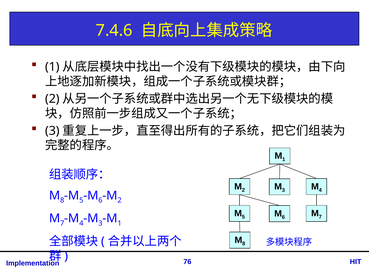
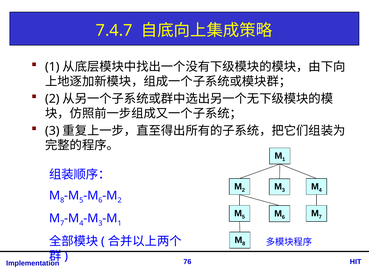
7.4.6: 7.4.6 -> 7.4.7 (114, 31)
